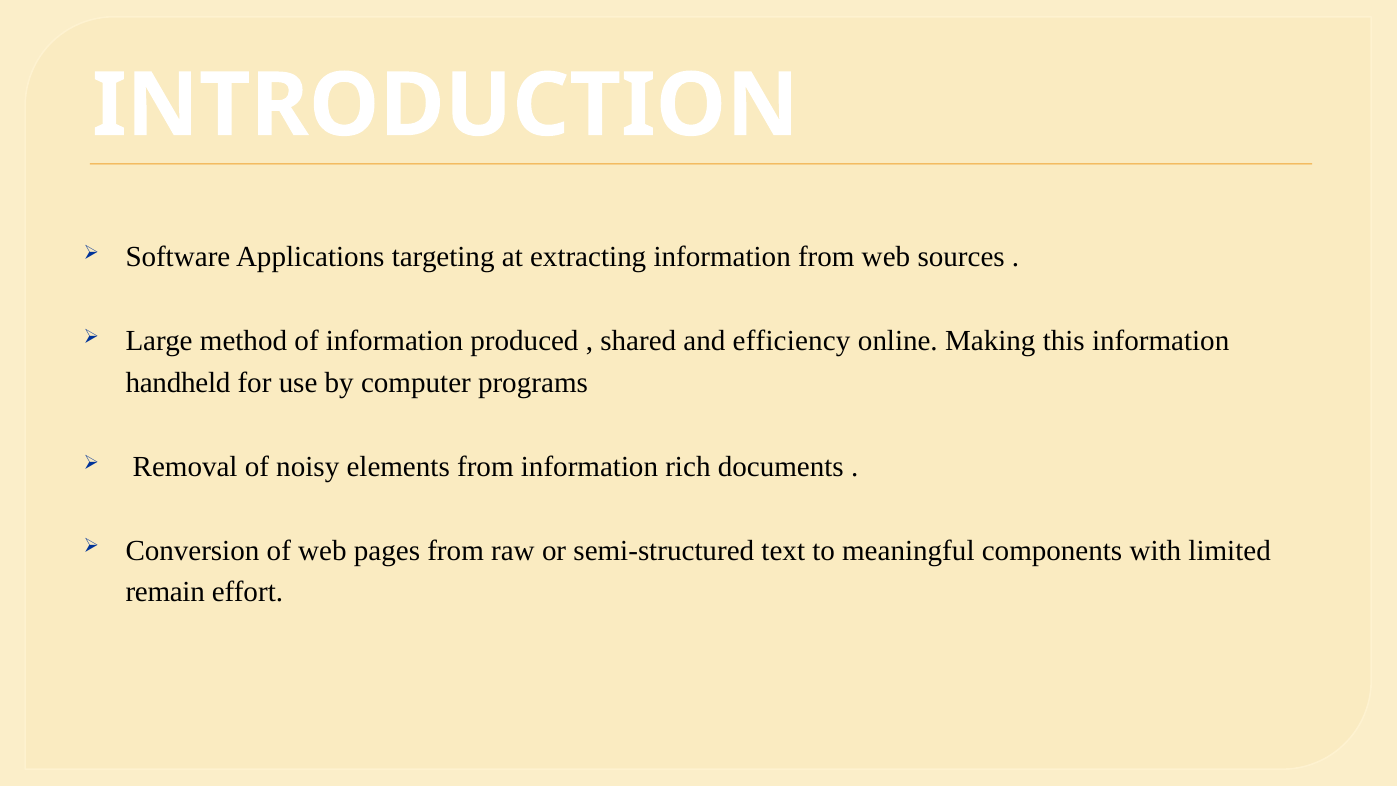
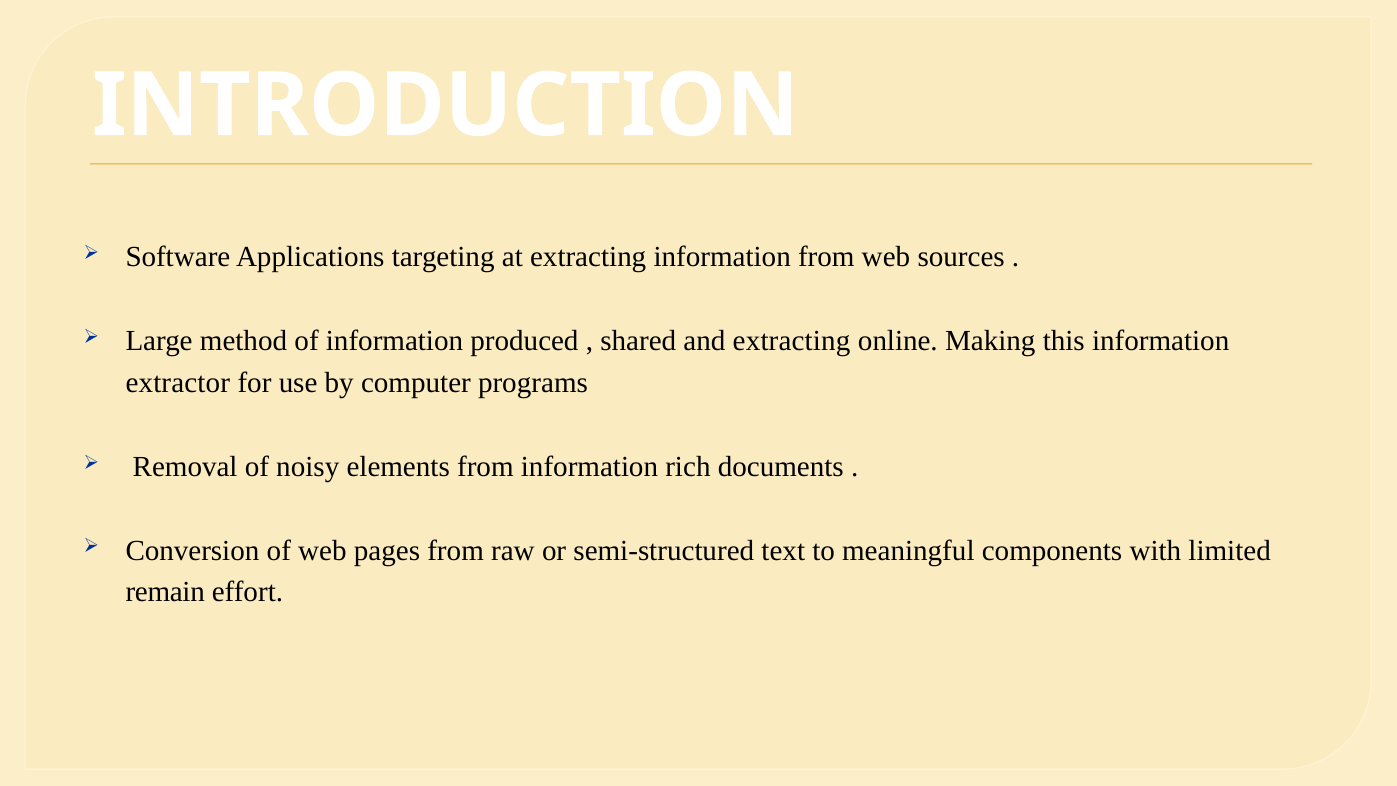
and efficiency: efficiency -> extracting (792, 341)
handheld: handheld -> extractor (178, 383)
